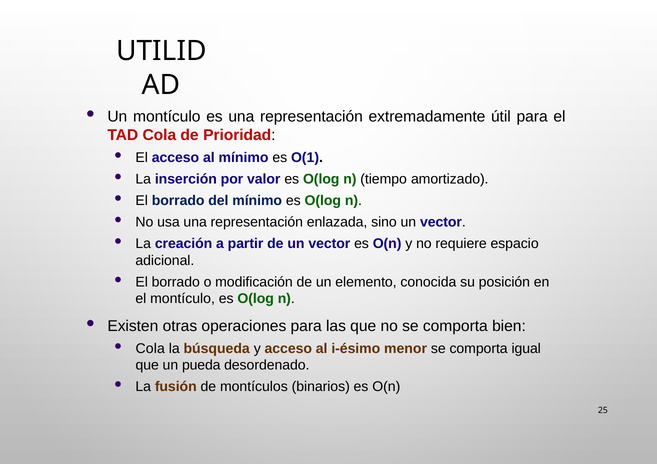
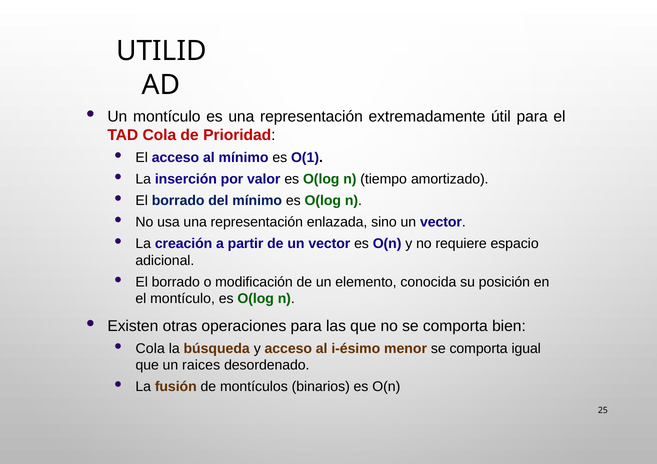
pueda: pueda -> raices (201, 366)
